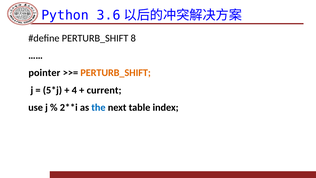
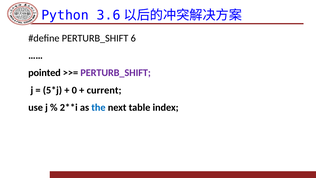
8: 8 -> 6 (133, 38)
pointer: pointer -> pointed (44, 73)
PERTURB_SHIFT colour: orange -> purple (116, 73)
4: 4 -> 0 (74, 90)
